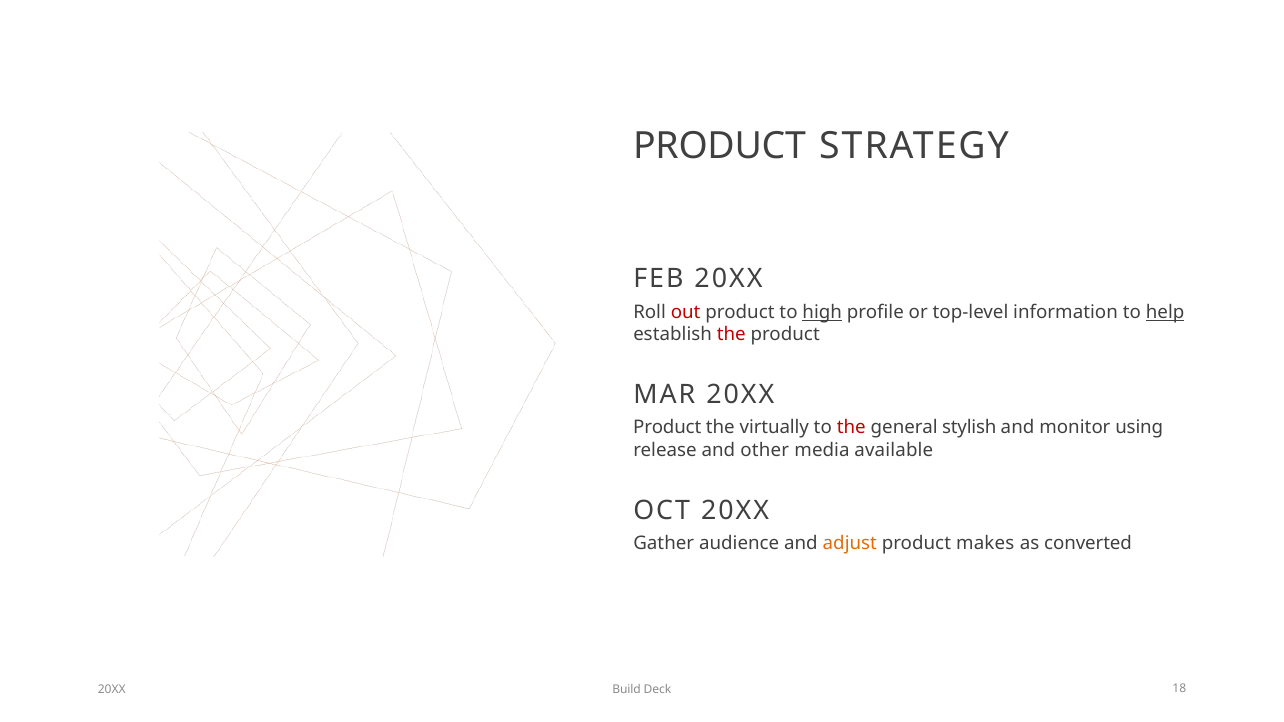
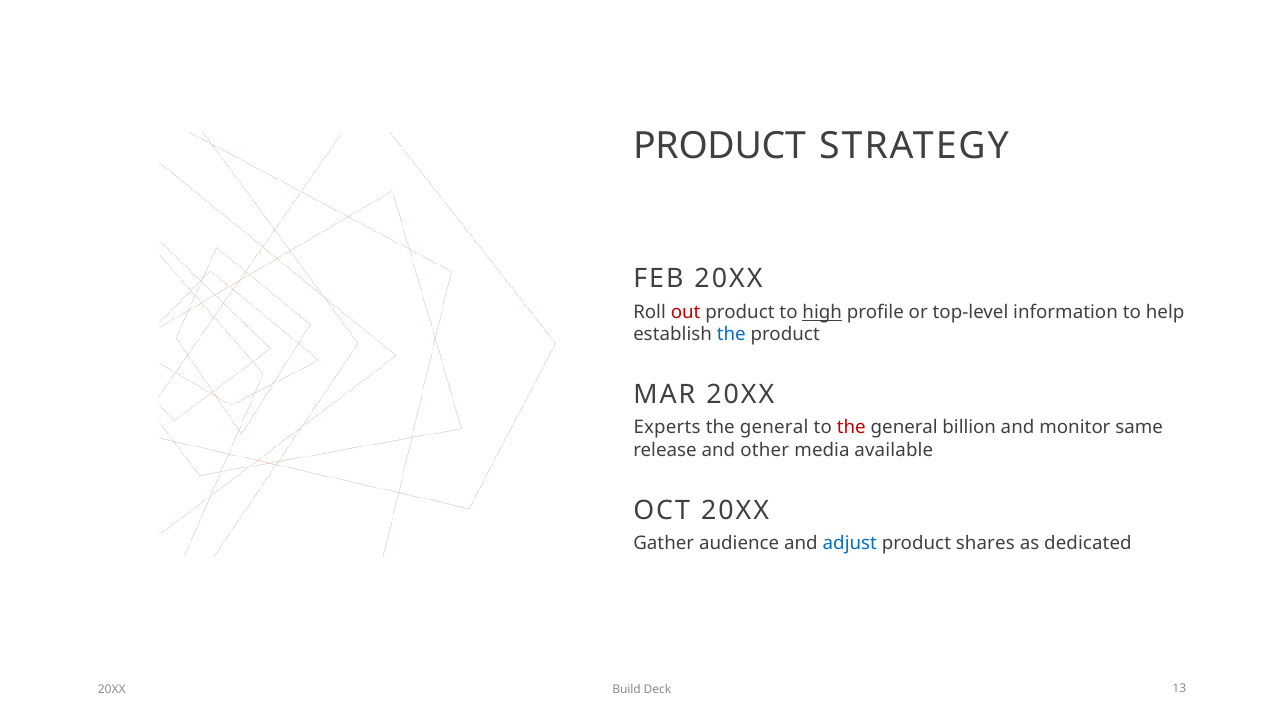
help underline: present -> none (1165, 312)
the colour: red -> blue (731, 335)
Product: Product -> Experts (667, 428)
virtually: virtually -> general (774, 428)
stylish: stylish -> billion (969, 428)
using: using -> same (1139, 428)
adjust colour: orange -> blue (850, 544)
makes: makes -> shares (985, 544)
converted: converted -> dedicated (1088, 544)
18: 18 -> 13 (1179, 689)
